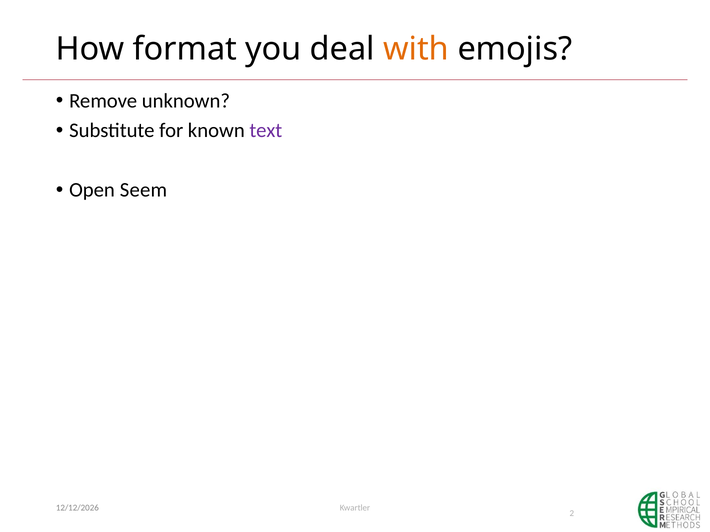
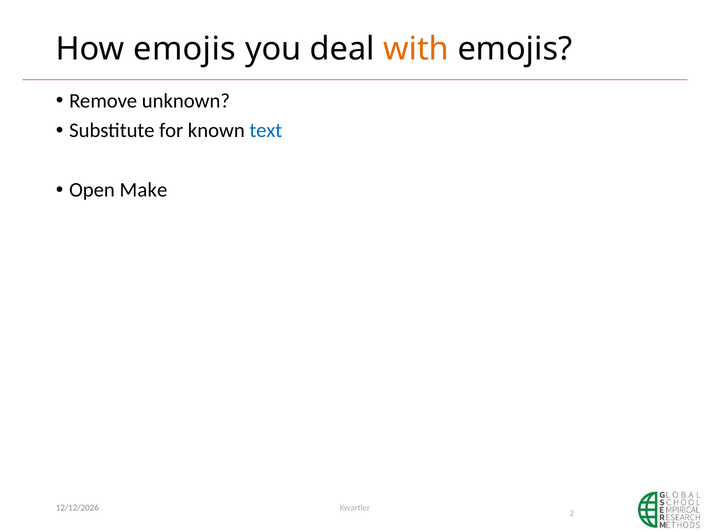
How format: format -> emojis (185, 49)
text colour: purple -> blue (266, 131)
Seem: Seem -> Make (143, 190)
